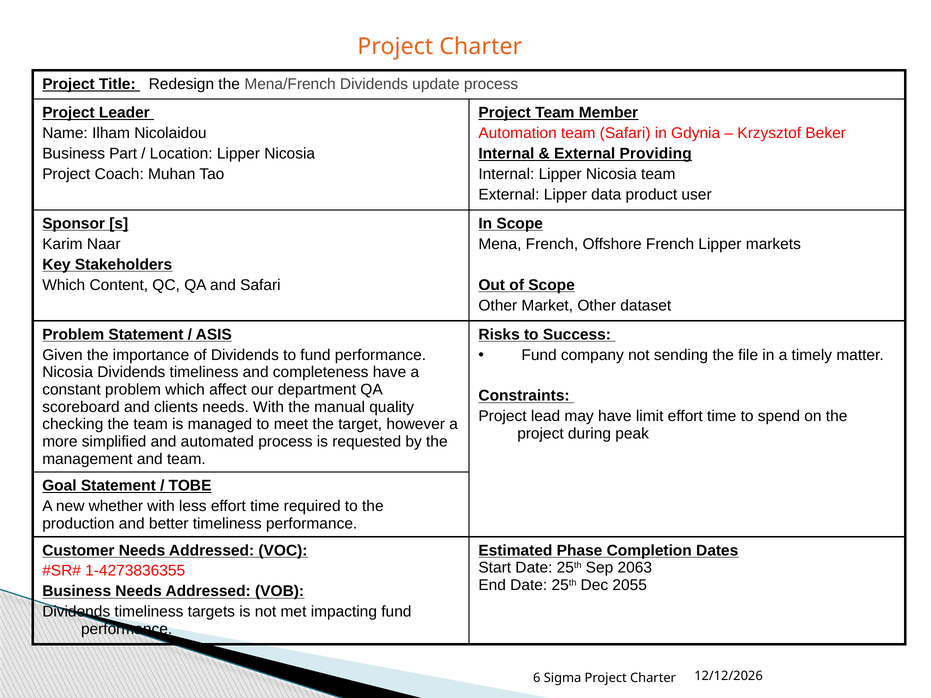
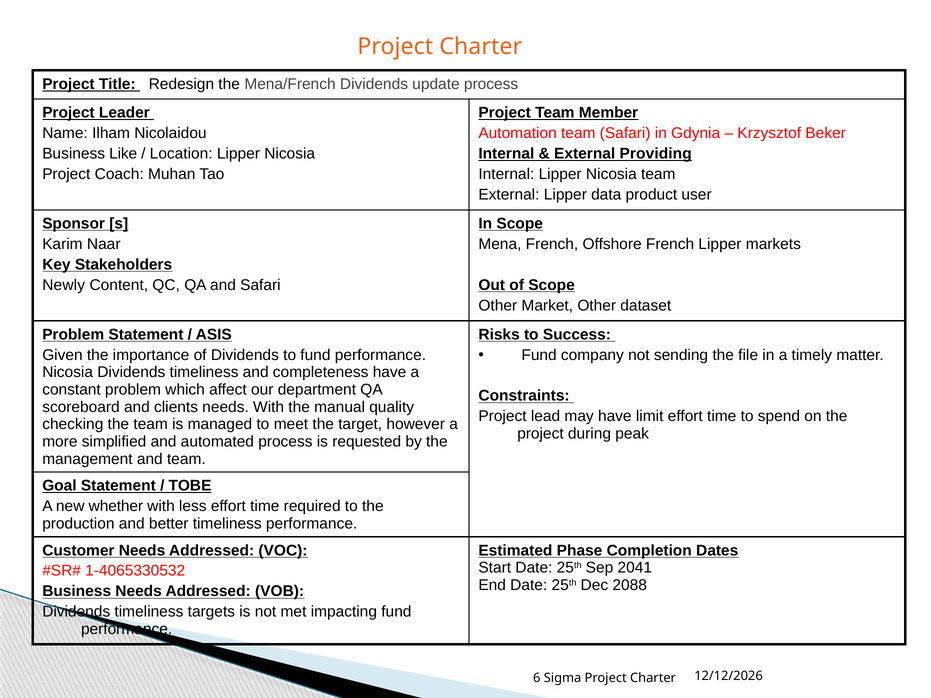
Part: Part -> Like (123, 154)
Which: Which -> Newly (64, 285)
2063: 2063 -> 2041 (635, 568)
1-4273836355: 1-4273836355 -> 1-4065330532 (135, 571)
2055: 2055 -> 2088 (630, 585)
